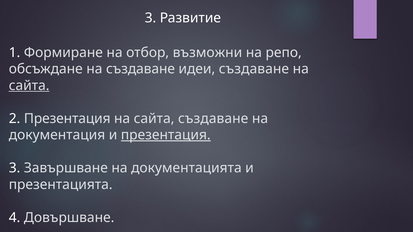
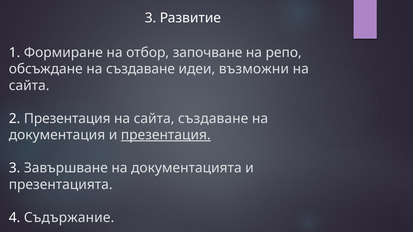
възможни: възможни -> започване (208, 53)
идеи създаване: създаване -> възможни (254, 69)
сайта underline: present -> none (29, 86)
Довършване: Довършване -> Съдържание (69, 218)
